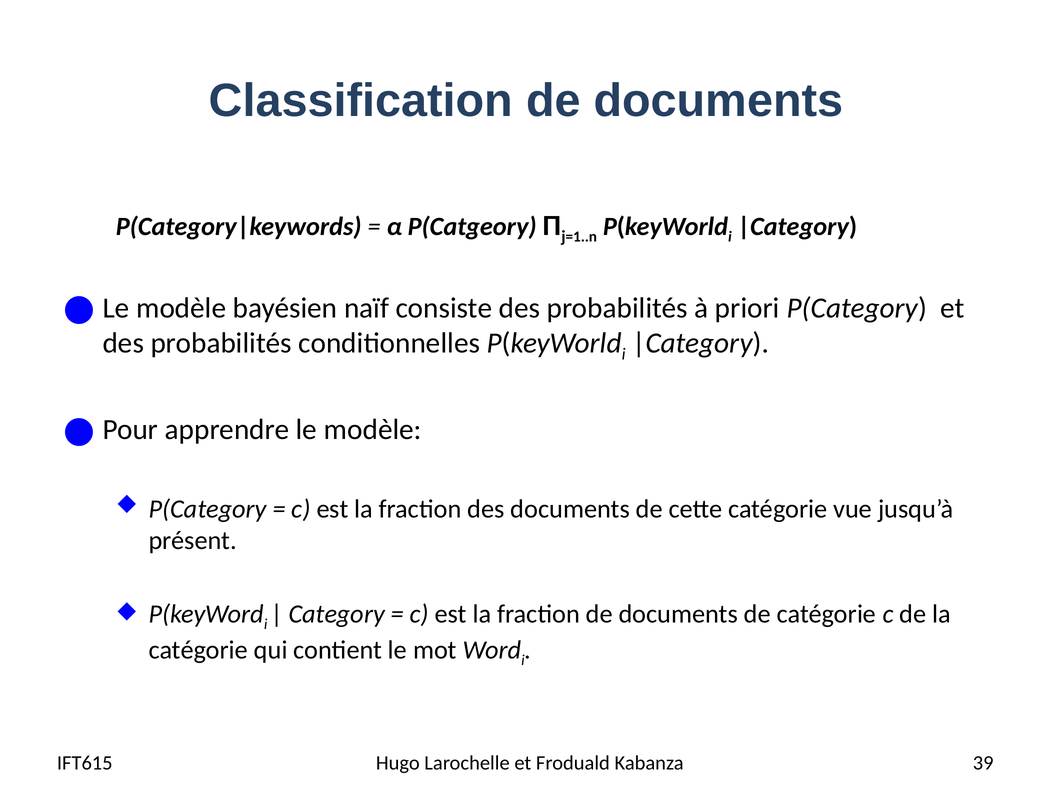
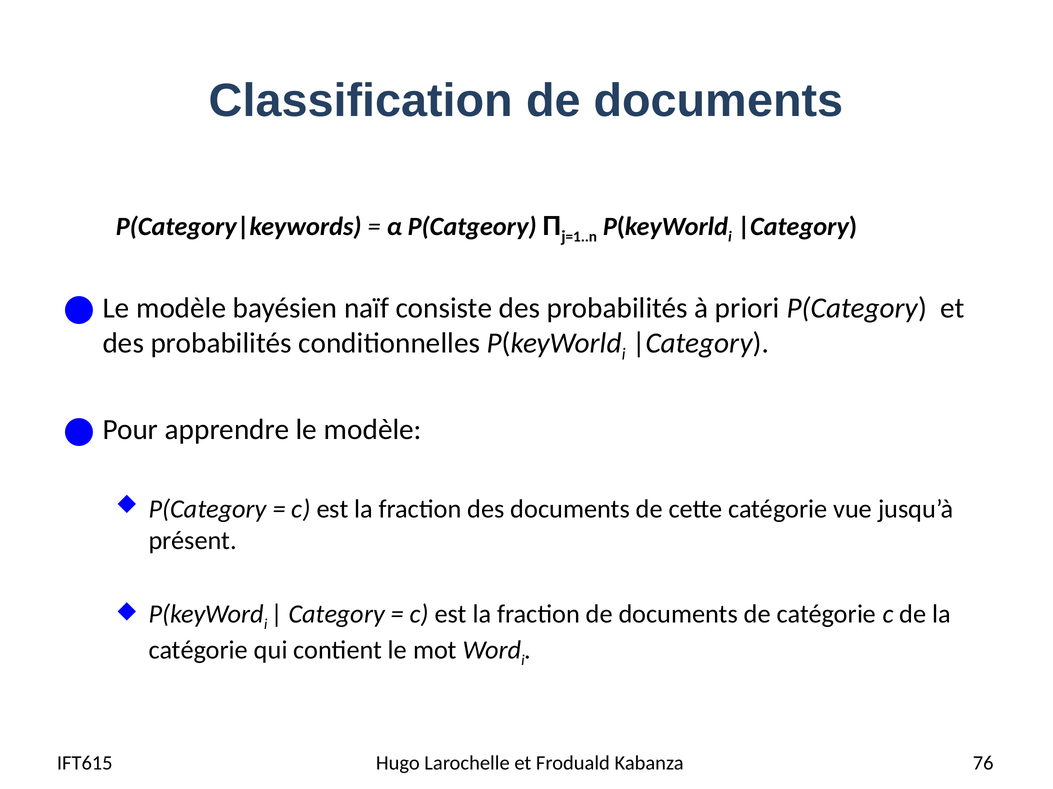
39: 39 -> 76 (983, 764)
